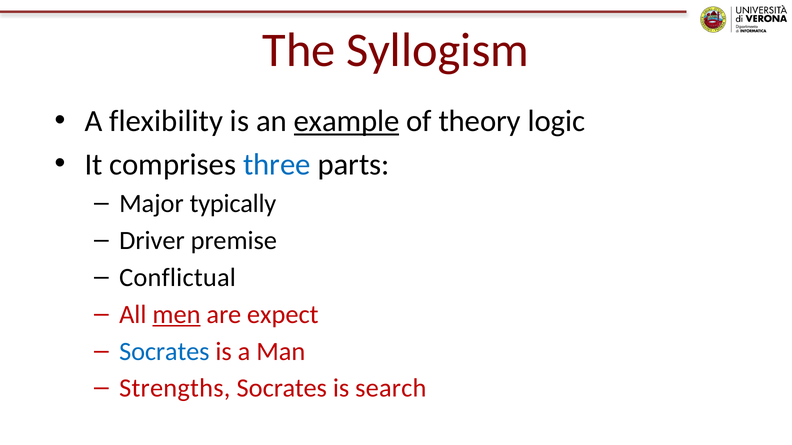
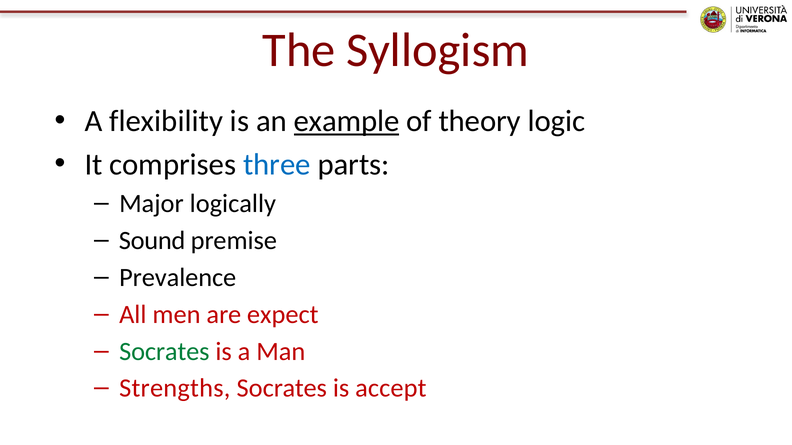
typically: typically -> logically (233, 204)
Driver: Driver -> Sound (152, 241)
Conflictual: Conflictual -> Prevalence (178, 278)
men underline: present -> none (176, 315)
Socrates colour: blue -> green (164, 352)
search: search -> accept (391, 389)
